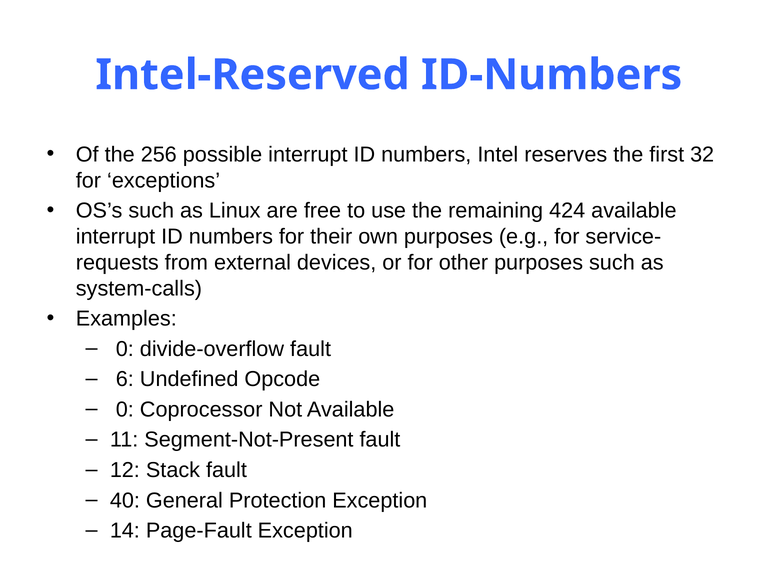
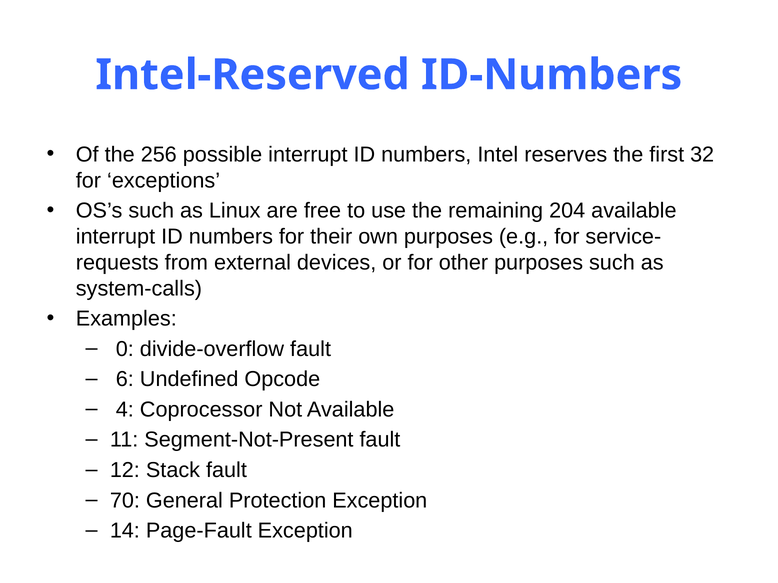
424: 424 -> 204 (567, 211)
0: 0 -> 4 (125, 410)
40: 40 -> 70 (125, 501)
